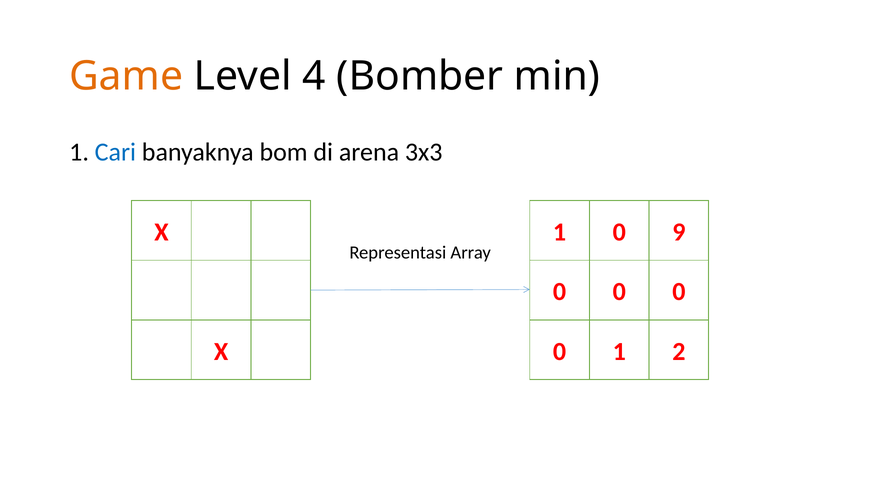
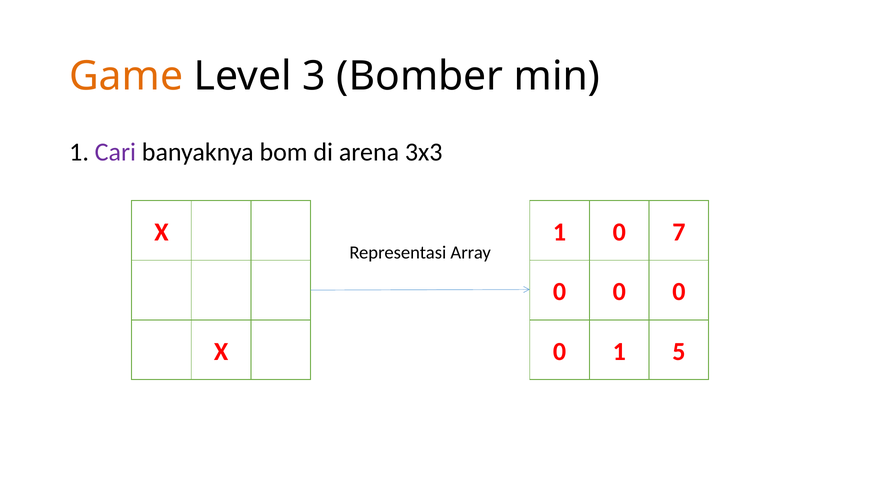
4: 4 -> 3 (314, 76)
Cari colour: blue -> purple (115, 152)
9: 9 -> 7 (679, 232)
2: 2 -> 5 (679, 351)
